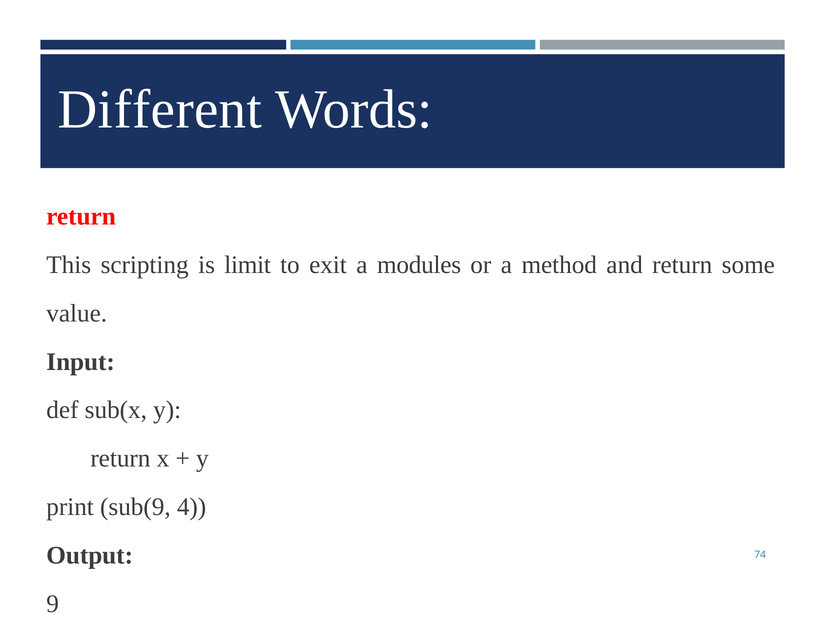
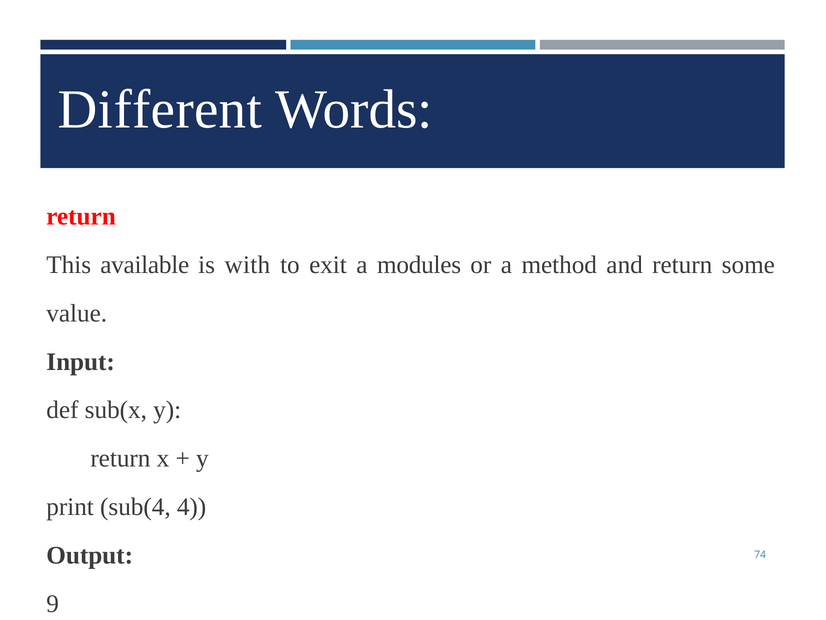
scripting: scripting -> available (145, 265)
limit: limit -> with (247, 265)
sub(9: sub(9 -> sub(4 (135, 507)
